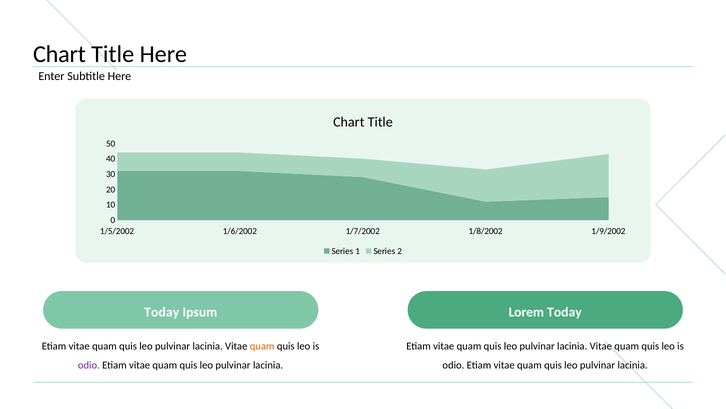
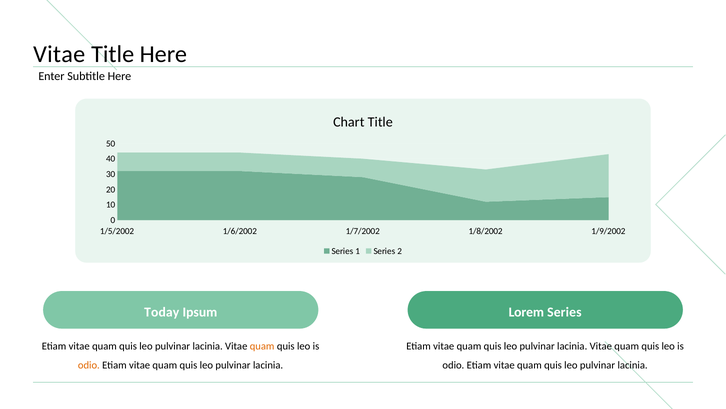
Chart: Chart -> Vitae (59, 54)
Lorem Today: Today -> Series (564, 312)
odio colour: purple -> orange (89, 365)
